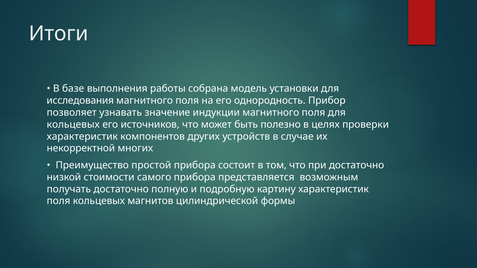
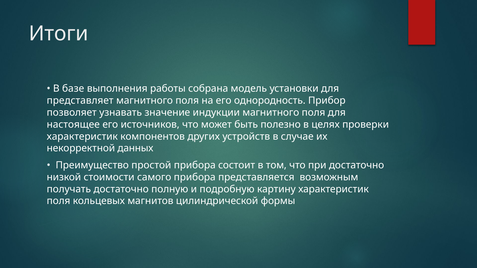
исследования: исследования -> представляет (80, 101)
кольцевых: кольцевых -> настоящее (73, 125)
многих: многих -> данных (135, 149)
